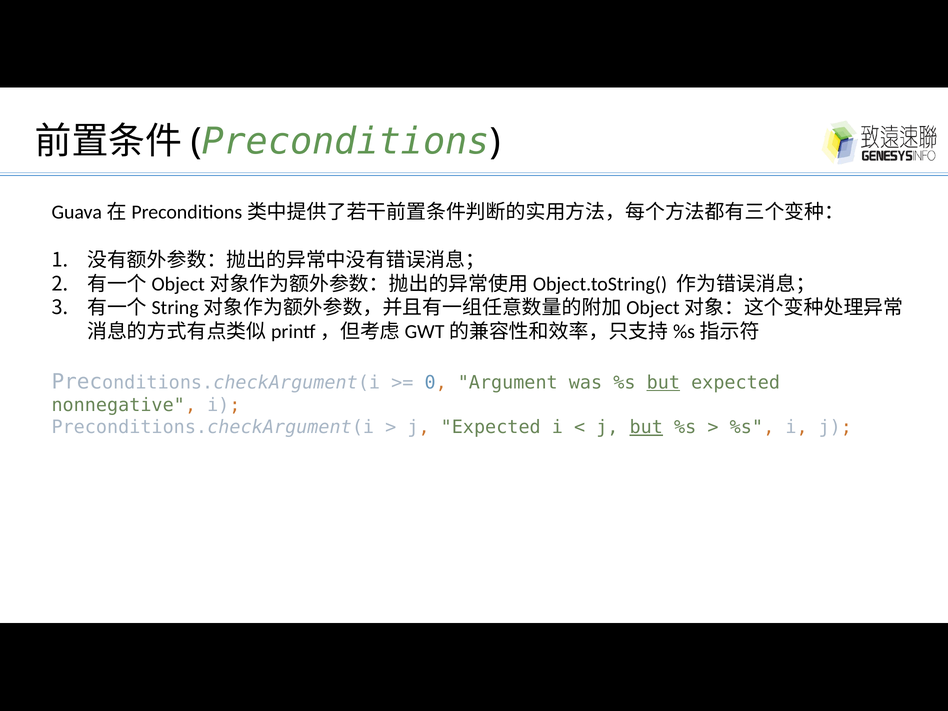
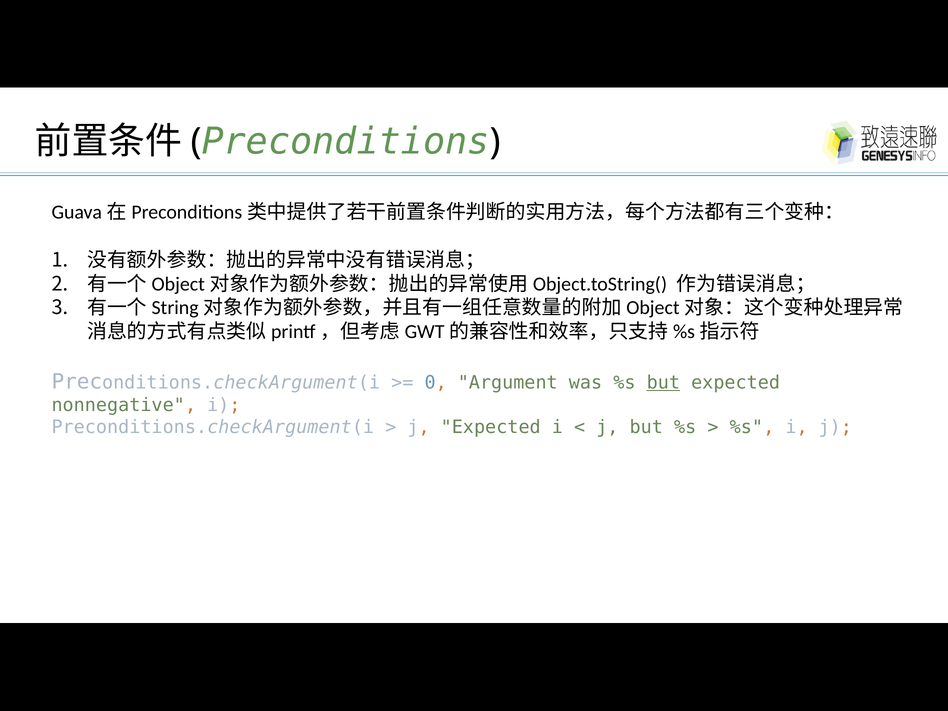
but underline: present -> none (646, 427)
